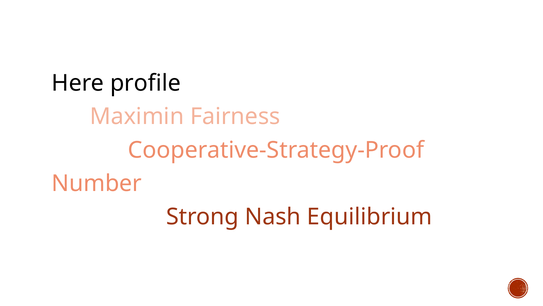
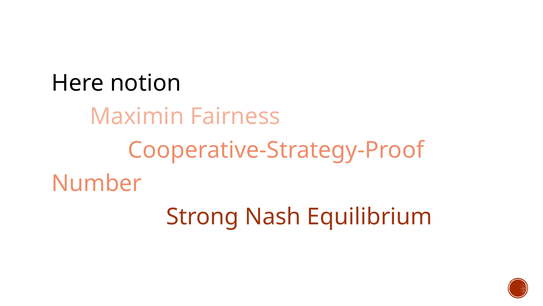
profile: profile -> notion (146, 83)
